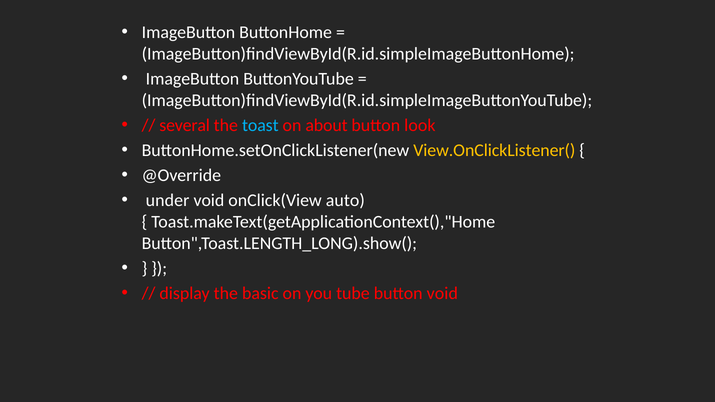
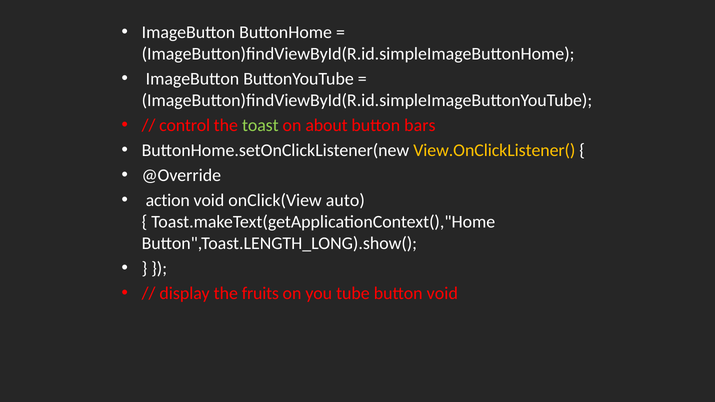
several: several -> control (185, 125)
toast colour: light blue -> light green (260, 125)
look: look -> bars (420, 125)
under: under -> action (168, 201)
basic: basic -> fruits (260, 293)
